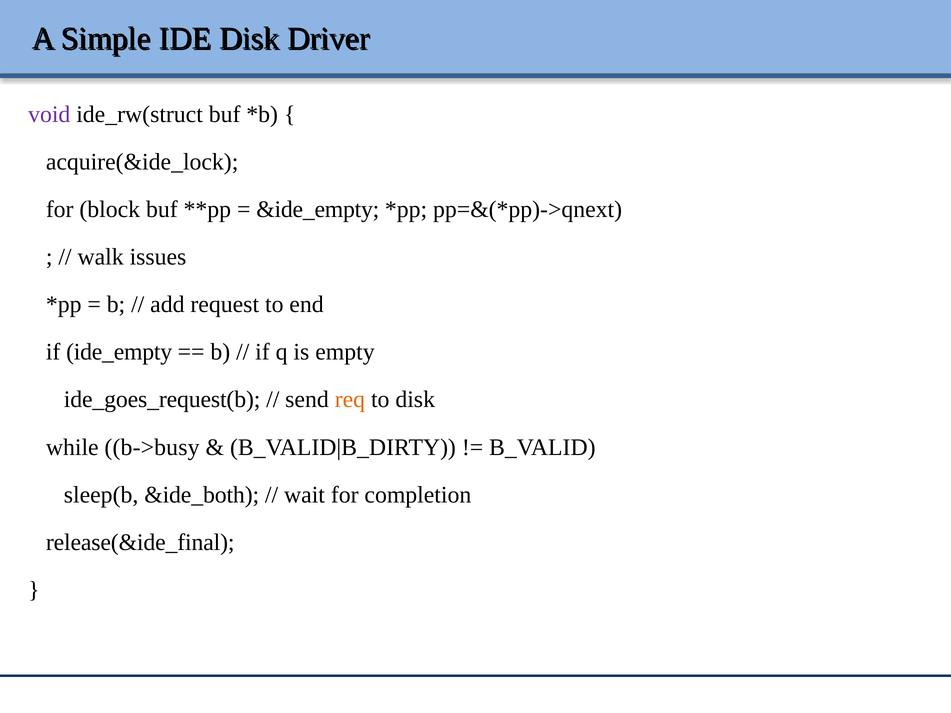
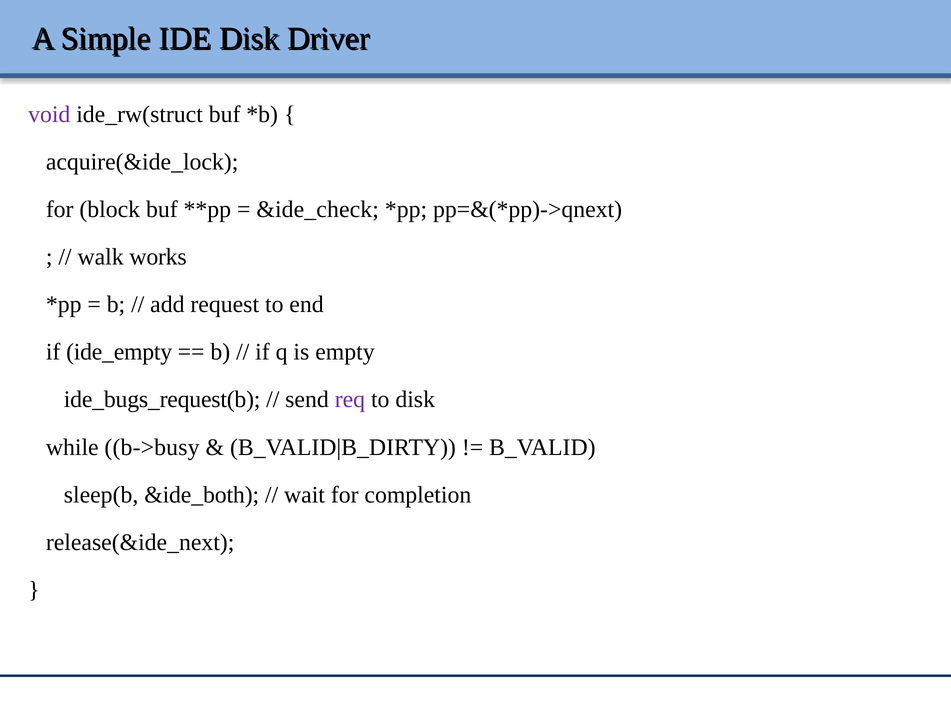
&ide_empty: &ide_empty -> &ide_check (318, 210)
issues: issues -> works (158, 257)
ide_goes_request(b: ide_goes_request(b -> ide_bugs_request(b (162, 400)
req colour: orange -> purple (350, 400)
release(&ide_final: release(&ide_final -> release(&ide_next (140, 542)
